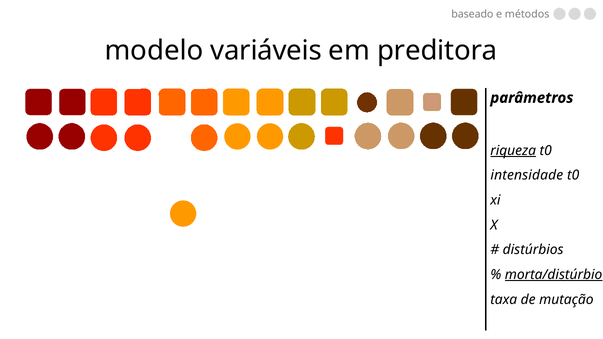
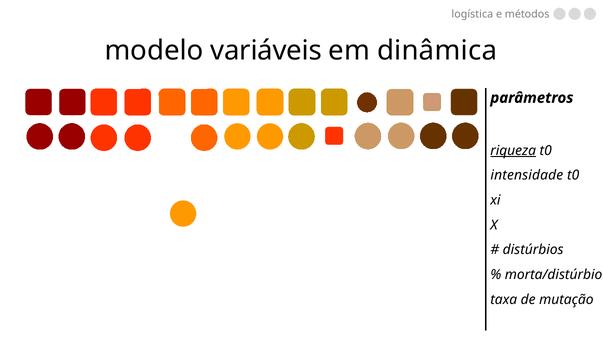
baseado: baseado -> logística (472, 14)
preditora: preditora -> dinâmica (437, 51)
morta/distúrbio underline: present -> none (554, 275)
